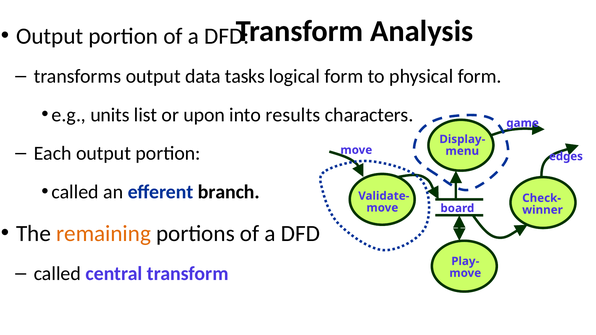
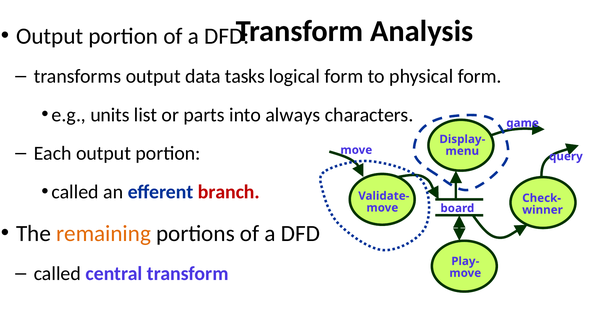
upon: upon -> parts (204, 115)
results: results -> always (293, 115)
edges: edges -> query (566, 156)
branch colour: black -> red (229, 192)
